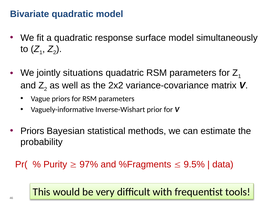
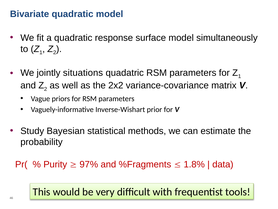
Priors: Priors -> Study (32, 131)
9.5%: 9.5% -> 1.8% (194, 164)
